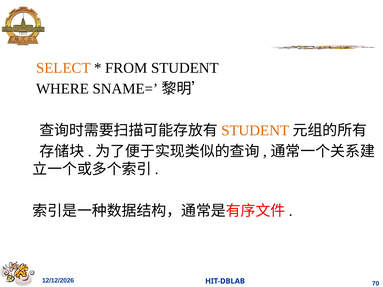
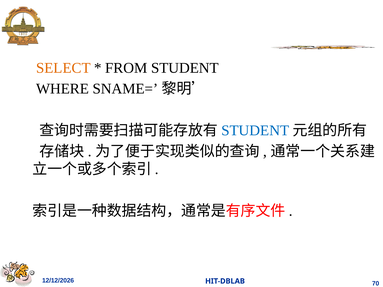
STUDENT colour: orange -> blue (255, 131)
